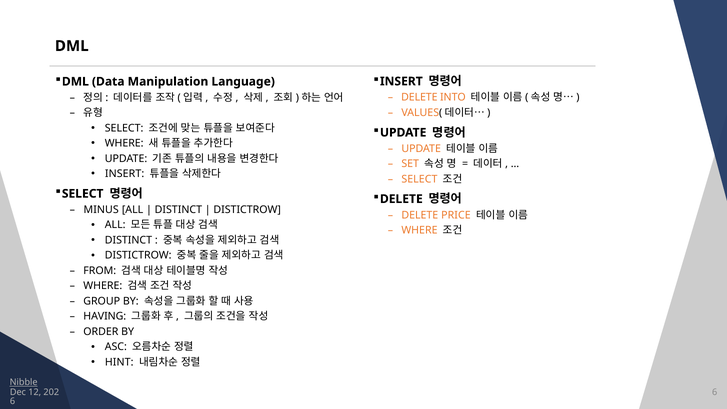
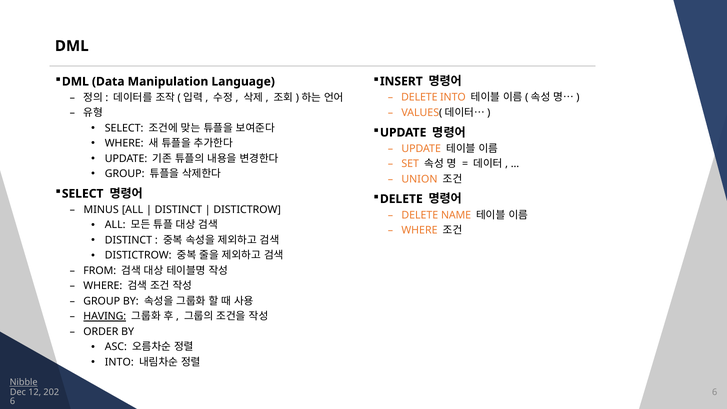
INSERT: INSERT -> GROUP (125, 174)
SELECT: SELECT -> UNION (419, 179)
PRICE: PRICE -> NAME (456, 215)
HAVING underline: none -> present (105, 316)
HINT: HINT -> INTO (119, 362)
